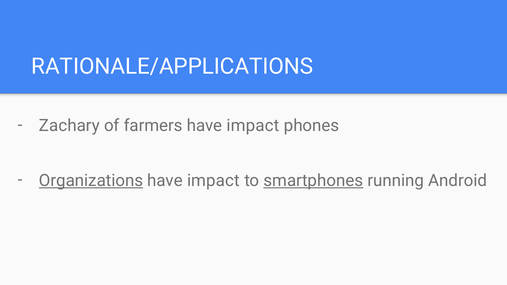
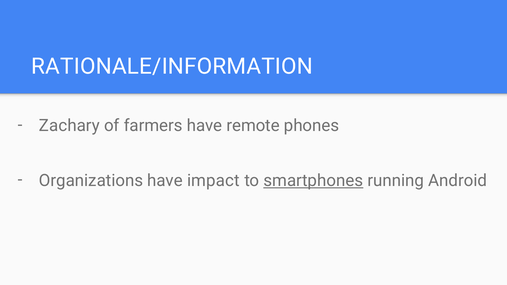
RATIONALE/APPLICATIONS: RATIONALE/APPLICATIONS -> RATIONALE/INFORMATION (172, 66)
farmers have impact: impact -> remote (253, 126)
Organizations underline: present -> none (91, 181)
